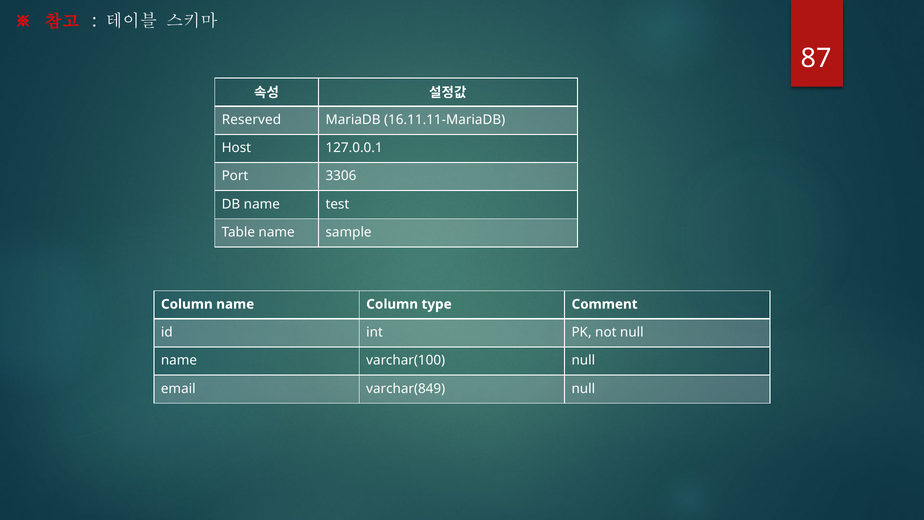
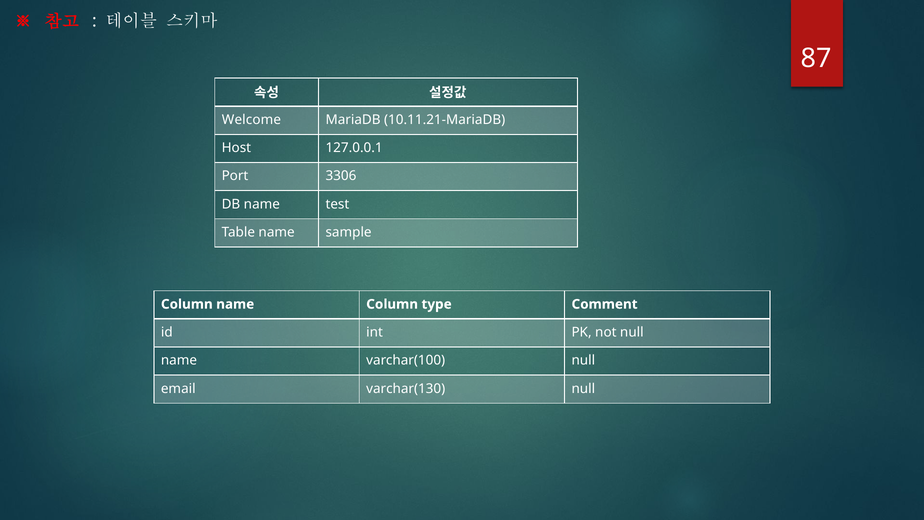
Reserved: Reserved -> Welcome (251, 120)
16.11.11-MariaDB: 16.11.11-MariaDB -> 10.11.21-MariaDB (445, 120)
varchar(849: varchar(849 -> varchar(130 (406, 388)
